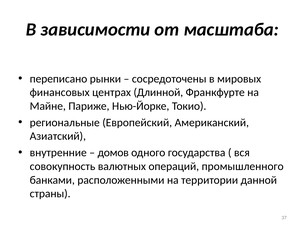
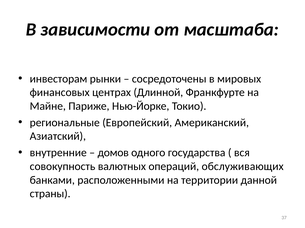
переписано: переписано -> инвесторам (59, 79)
промышленного: промышленного -> обслуживающих (243, 167)
